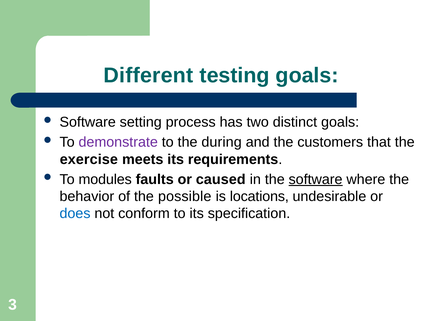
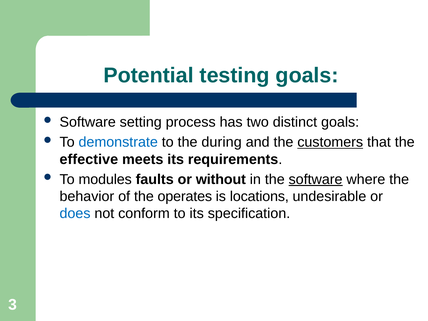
Different: Different -> Potential (149, 75)
demonstrate colour: purple -> blue (118, 142)
customers underline: none -> present (330, 142)
exercise: exercise -> effective (89, 159)
caused: caused -> without (221, 179)
possible: possible -> operates (185, 196)
